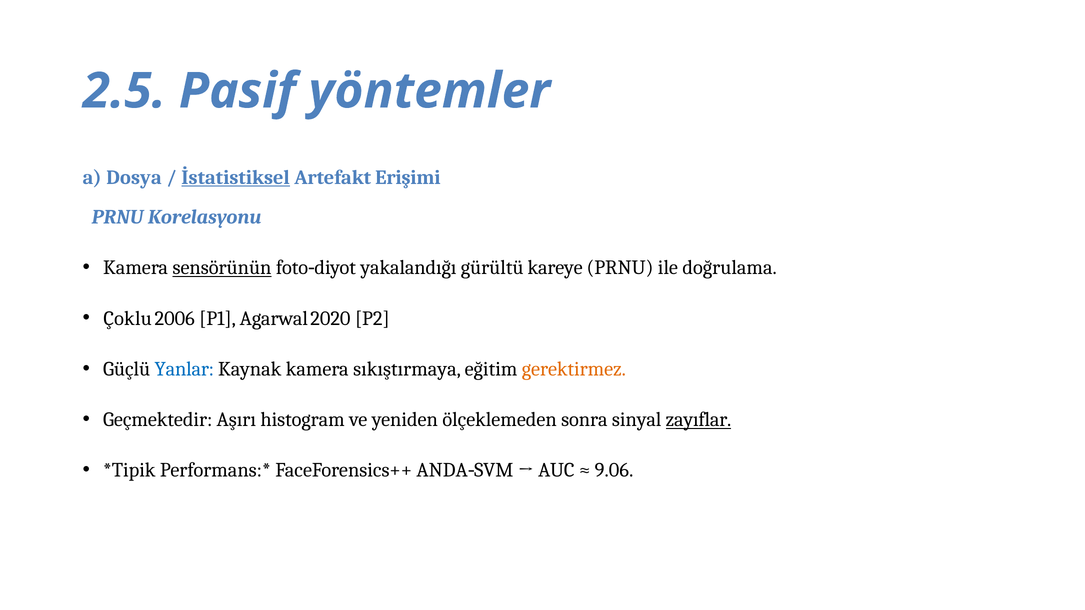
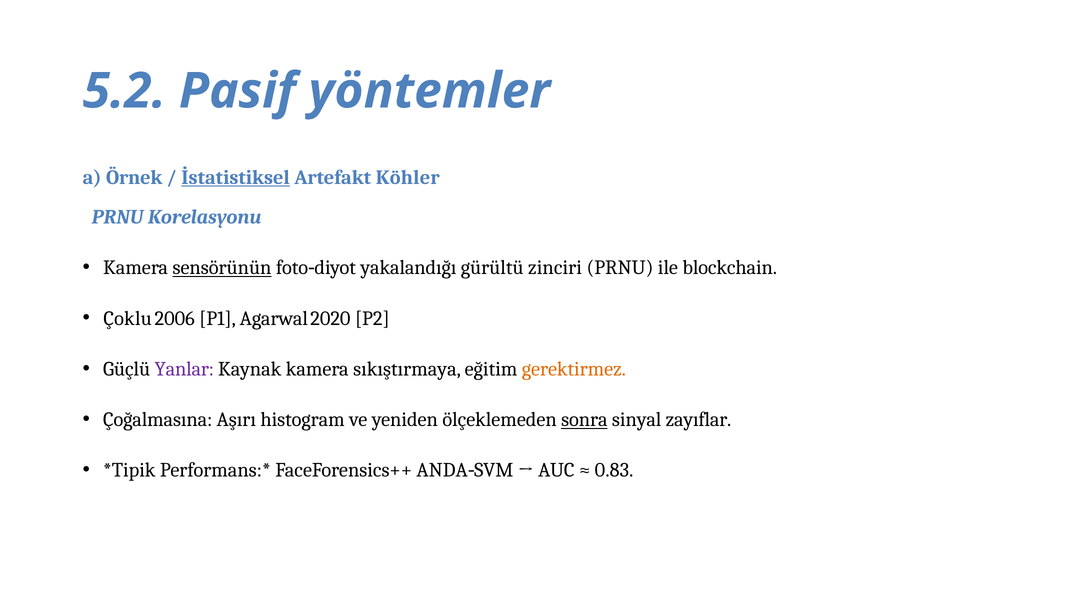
2.5: 2.5 -> 5.2 (124, 91)
Dosya: Dosya -> Örnek (134, 177)
Erişimi: Erişimi -> Köhler (408, 177)
kareye: kareye -> zinciri (555, 268)
doğrulama: doğrulama -> blockchain (730, 268)
Yanlar colour: blue -> purple (184, 369)
Geçmektedir: Geçmektedir -> Çoğalmasına (158, 420)
sonra underline: none -> present (584, 420)
zayıflar underline: present -> none (698, 420)
9.06: 9.06 -> 0.83 (614, 471)
